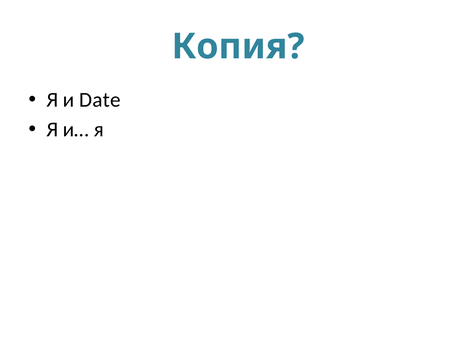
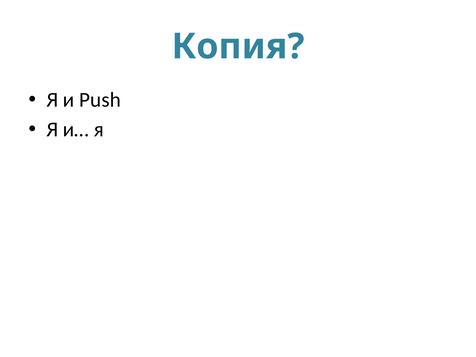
Date: Date -> Push (100, 100)
